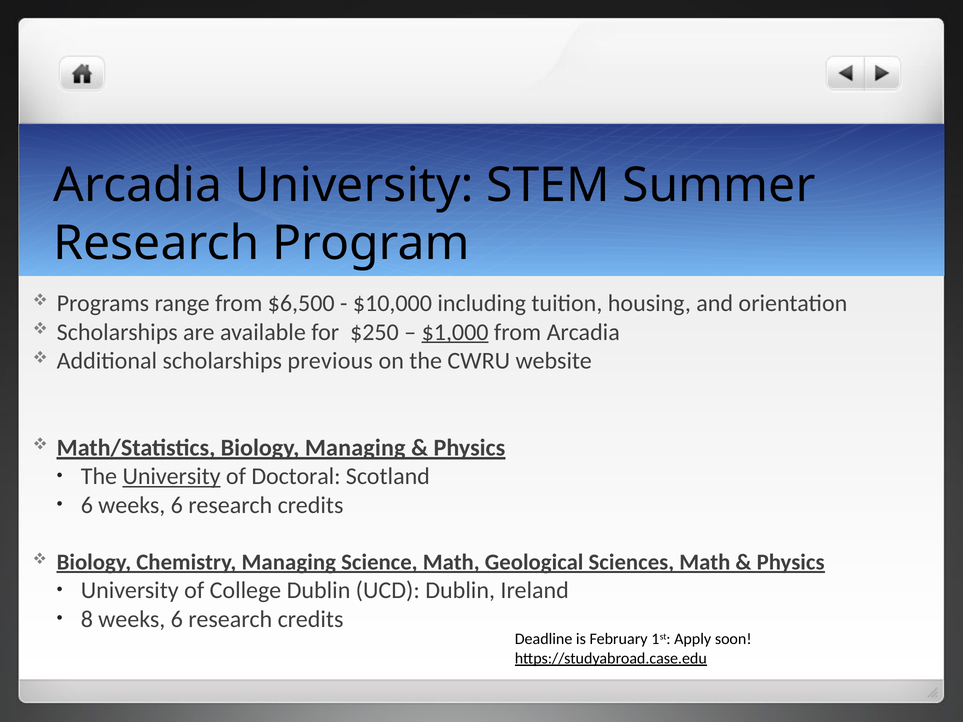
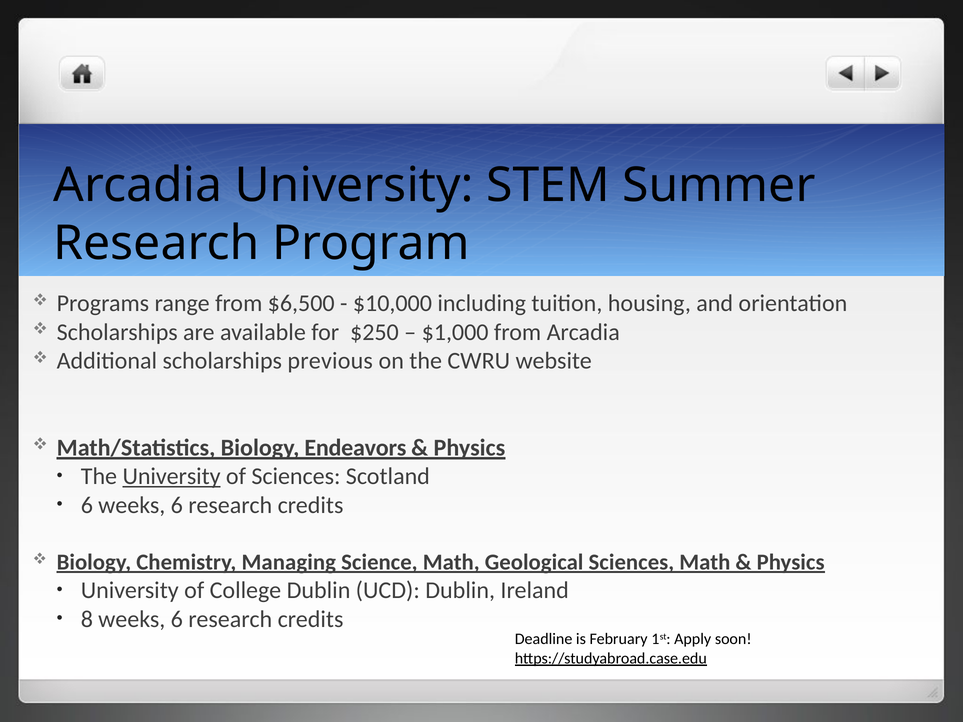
$1,000 underline: present -> none (455, 332)
Biology Managing: Managing -> Endeavors (355, 448)
of Doctoral: Doctoral -> Sciences (296, 477)
